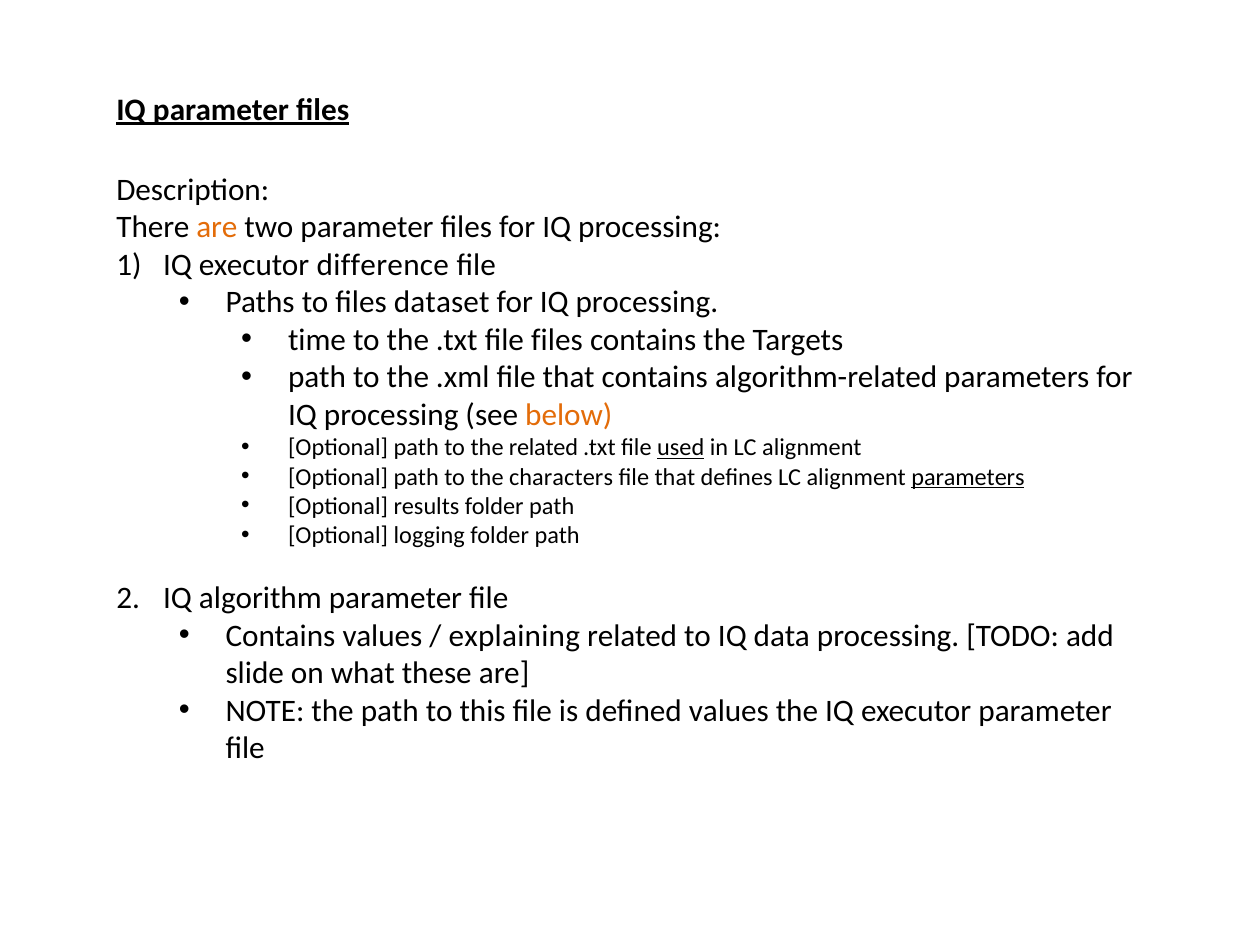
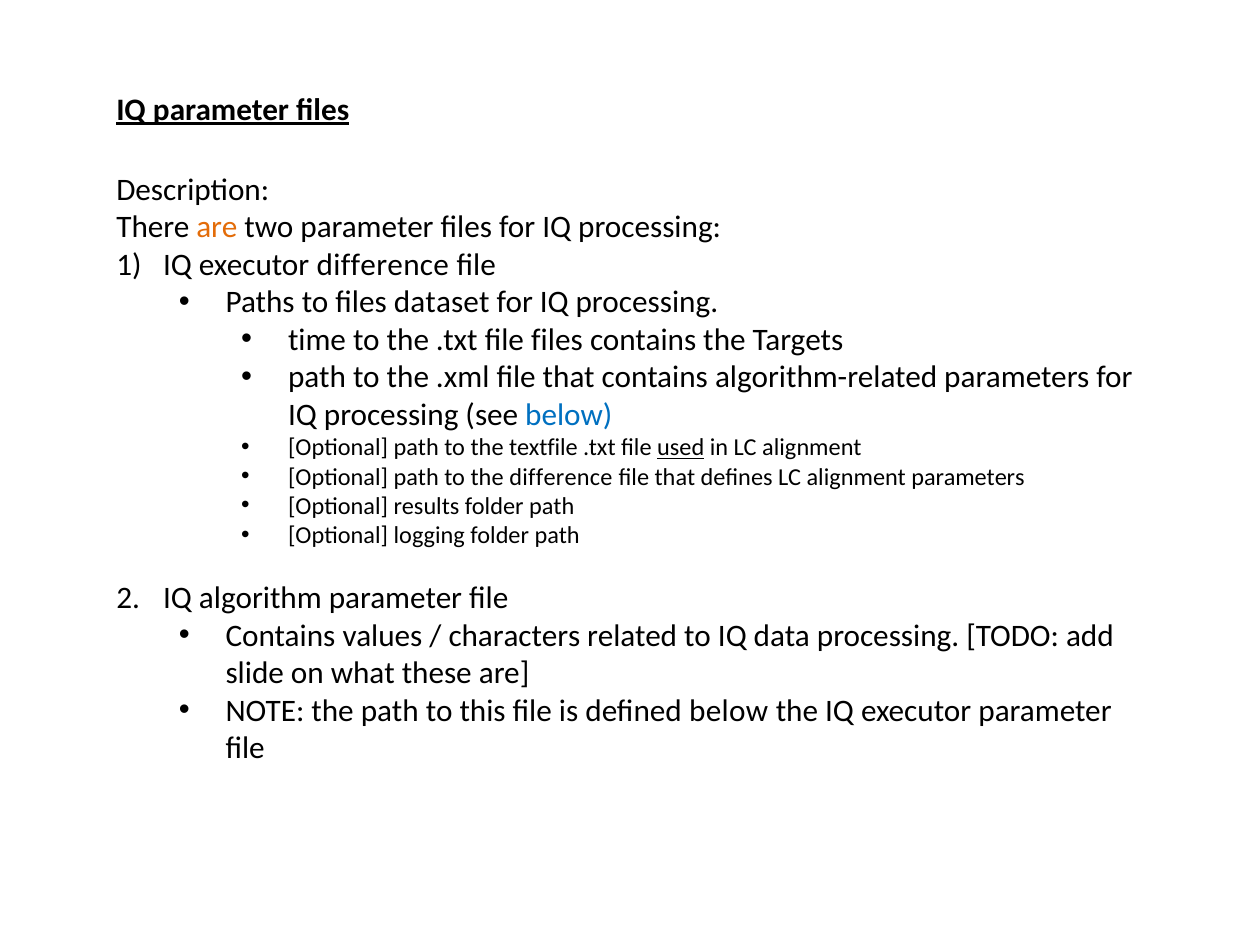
below colour: orange -> blue (569, 415)
the related: related -> textfile (543, 448)
the characters: characters -> difference (561, 477)
parameters underline: present -> none (968, 477)
explaining: explaining -> characters (514, 636)
defined values: values -> below (729, 711)
